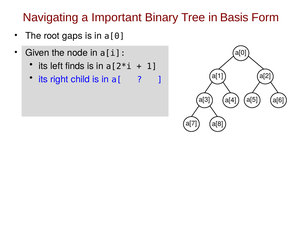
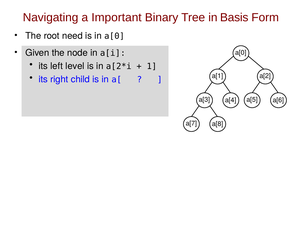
gaps: gaps -> need (72, 36)
finds: finds -> level (75, 66)
